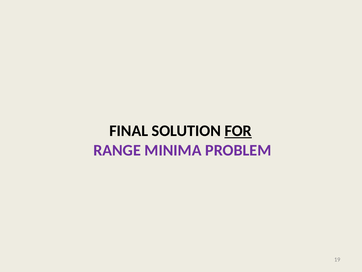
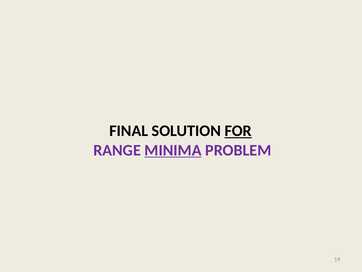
MINIMA underline: none -> present (173, 150)
